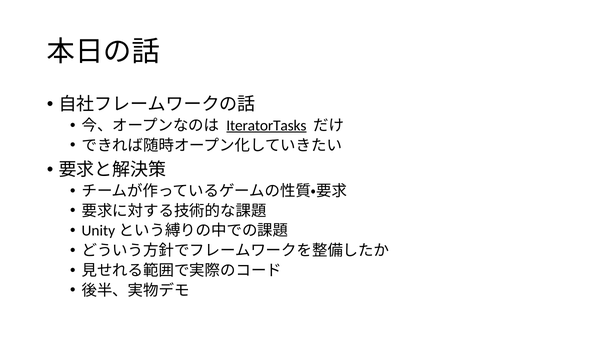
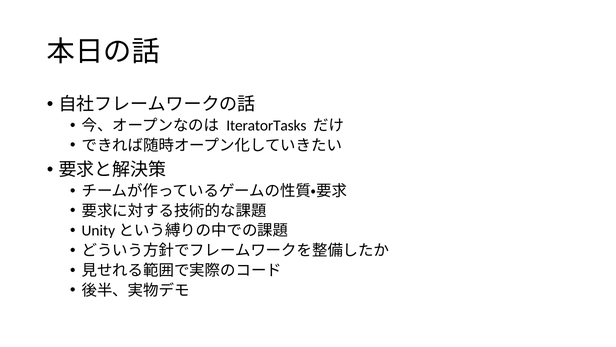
IteratorTasks underline: present -> none (266, 125)
